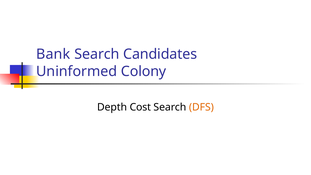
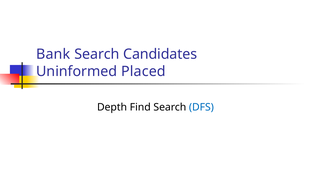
Colony: Colony -> Placed (143, 71)
Cost: Cost -> Find (140, 107)
DFS colour: orange -> blue (201, 107)
